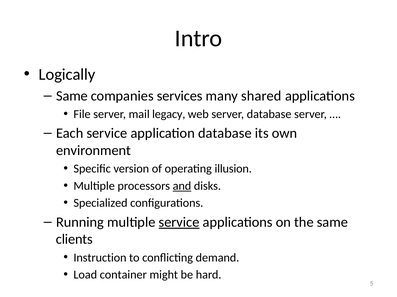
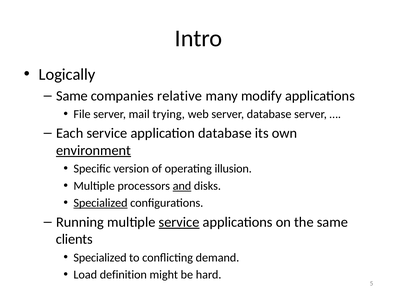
services: services -> relative (180, 96)
shared: shared -> modify (261, 96)
legacy: legacy -> trying (169, 114)
environment underline: none -> present (94, 151)
Specialized underline: none -> present (100, 204)
Instruction: Instruction -> Specialized (100, 258)
container: container -> definition (123, 275)
